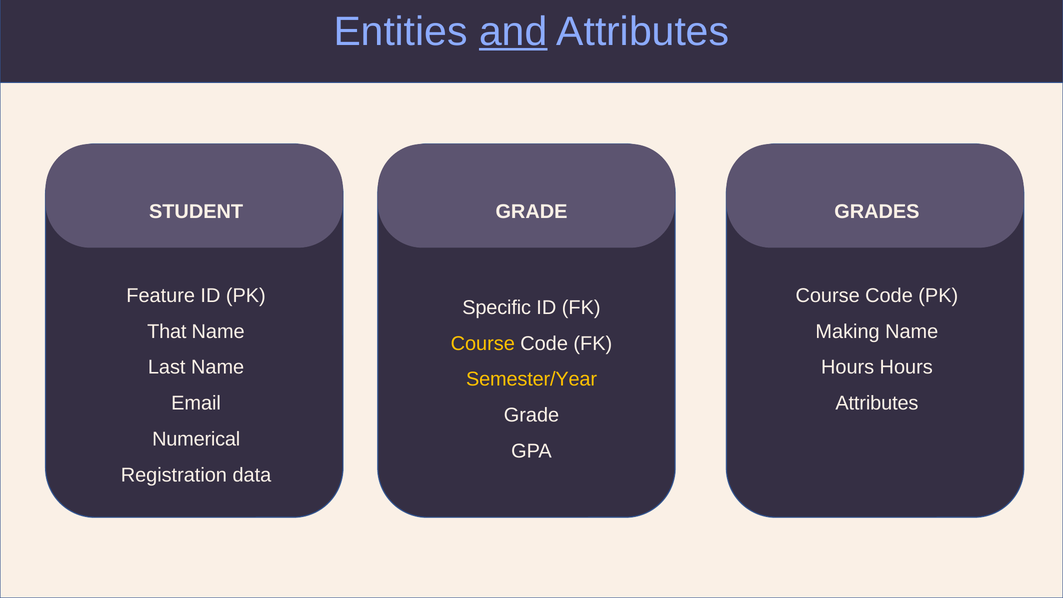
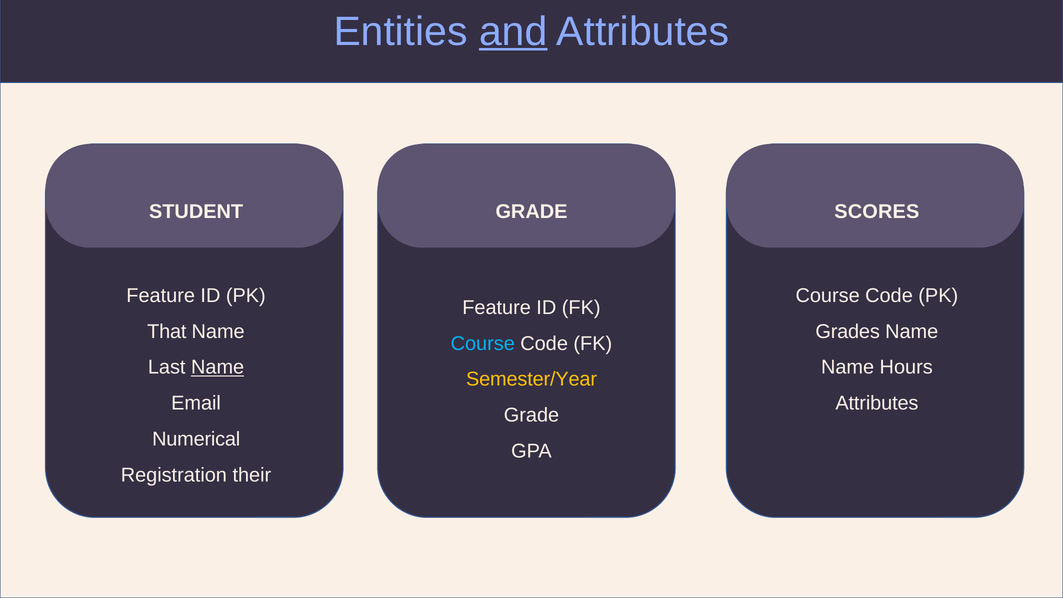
GRADES: GRADES -> SCORES (877, 212)
Specific: Specific -> Feature (497, 308)
Making: Making -> Grades (848, 331)
Course colour: yellow -> light blue (483, 343)
Name underline: none -> present (218, 367)
Hours: Hours -> Name (848, 367)
data: data -> their (252, 475)
